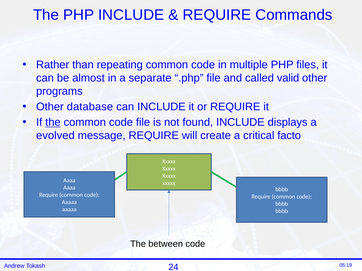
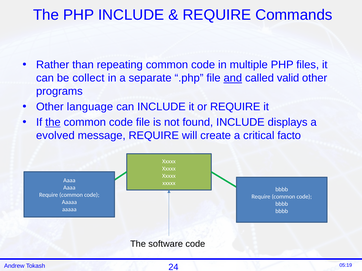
almost: almost -> collect (88, 78)
and underline: none -> present (233, 78)
database: database -> language (90, 107)
between: between -> software (166, 244)
